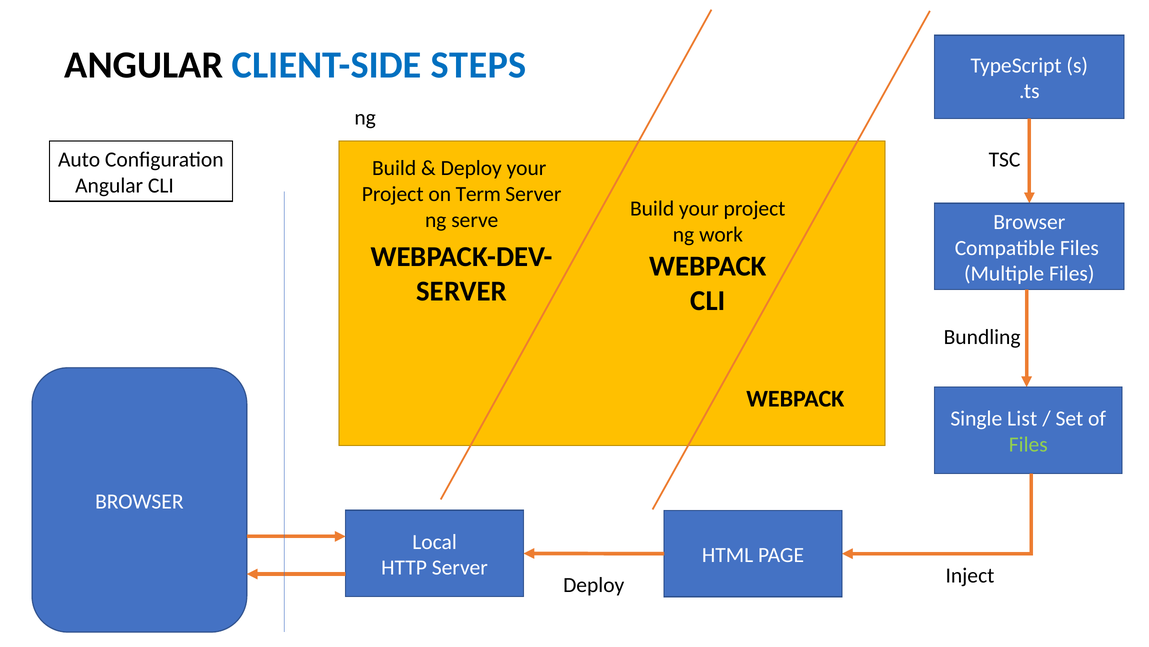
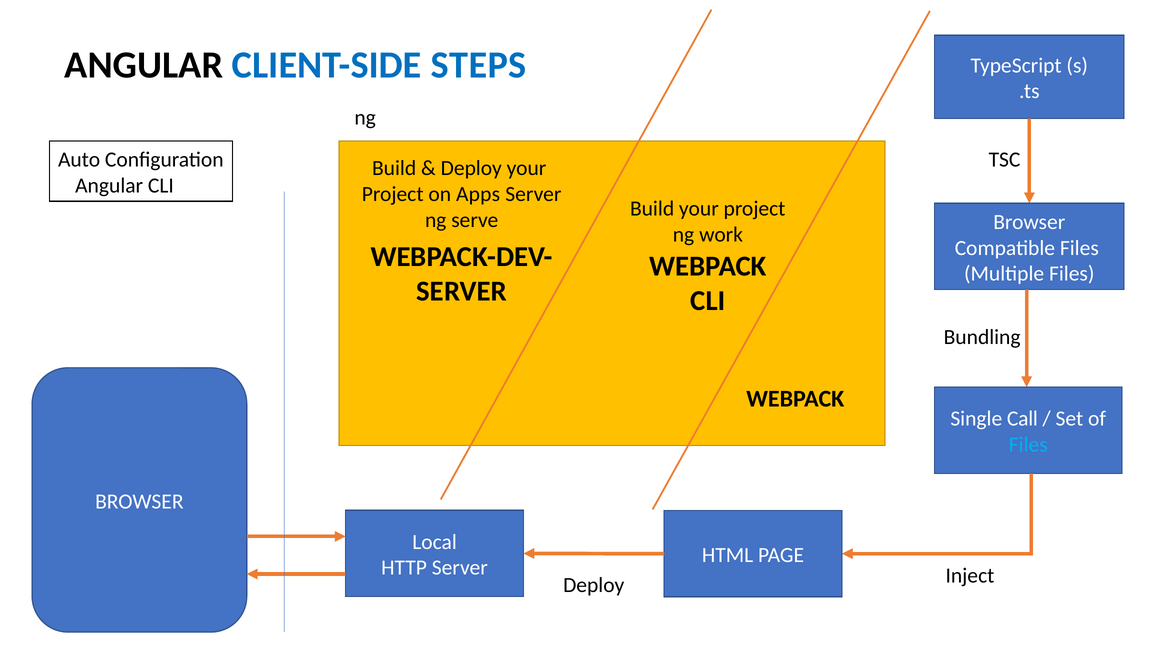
Term: Term -> Apps (478, 194)
List: List -> Call (1022, 418)
Files colour: light green -> light blue (1028, 444)
